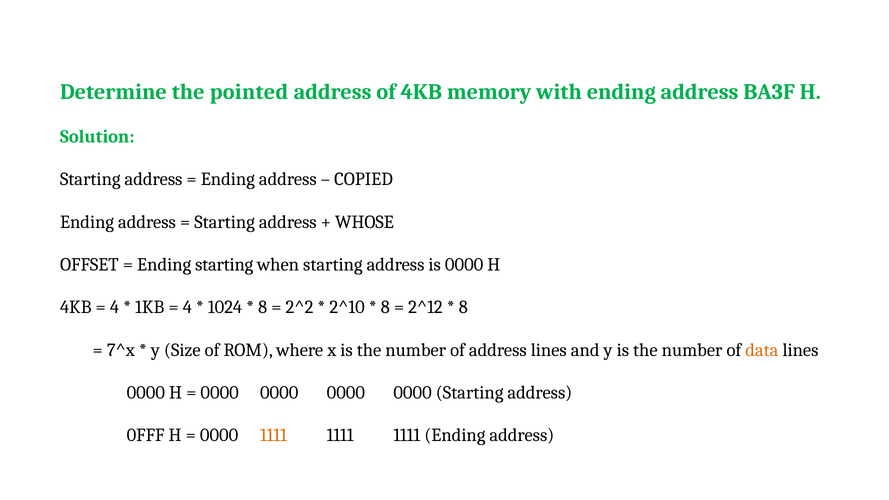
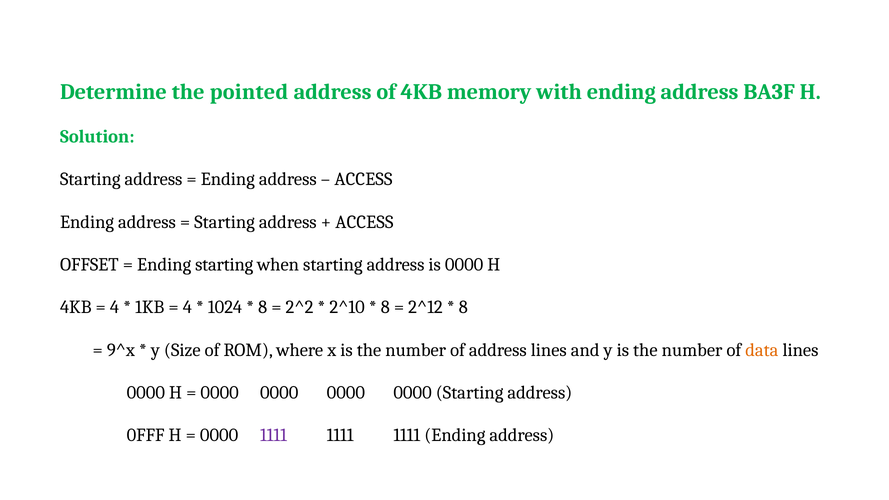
COPIED: COPIED -> ACCESS (363, 179)
WHOSE: WHOSE -> ACCESS (364, 222)
7^x: 7^x -> 9^x (121, 350)
1111 colour: orange -> purple (273, 435)
